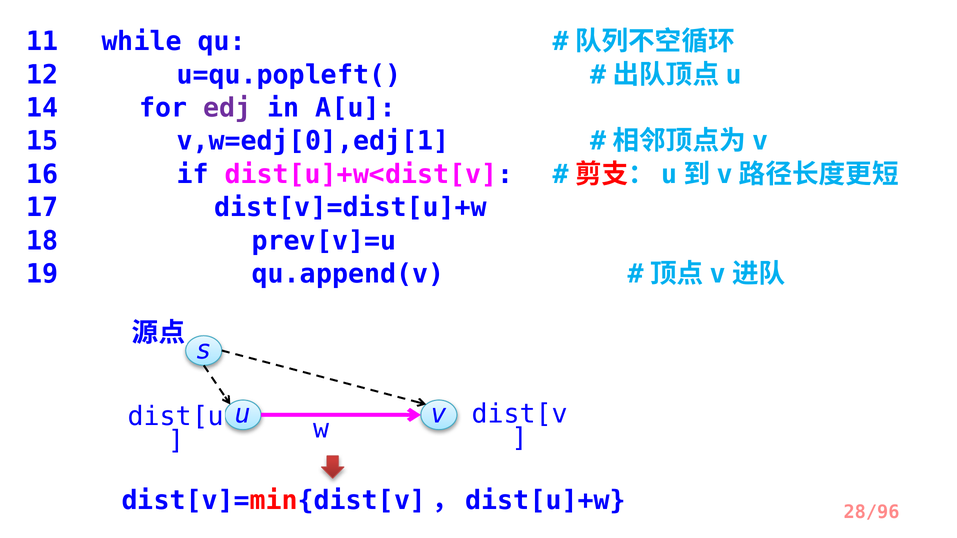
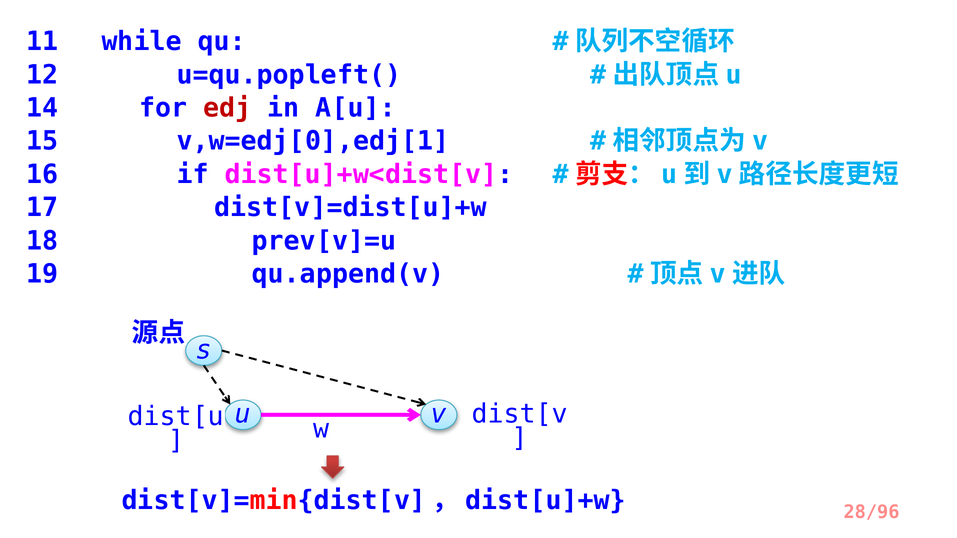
edj colour: purple -> red (227, 108)
